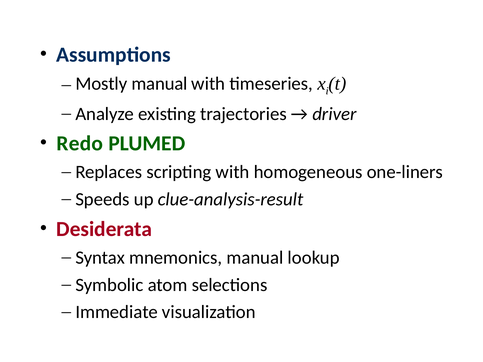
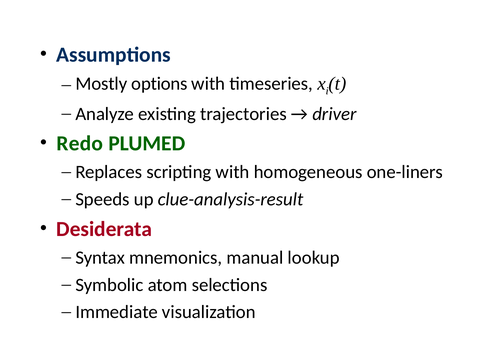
Mostly manual: manual -> options (159, 84)
